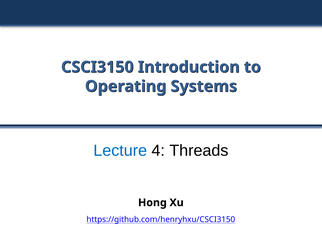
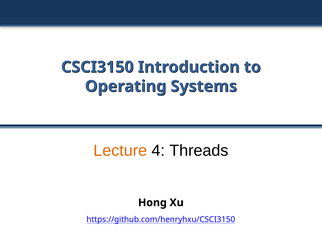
Lecture colour: blue -> orange (120, 151)
